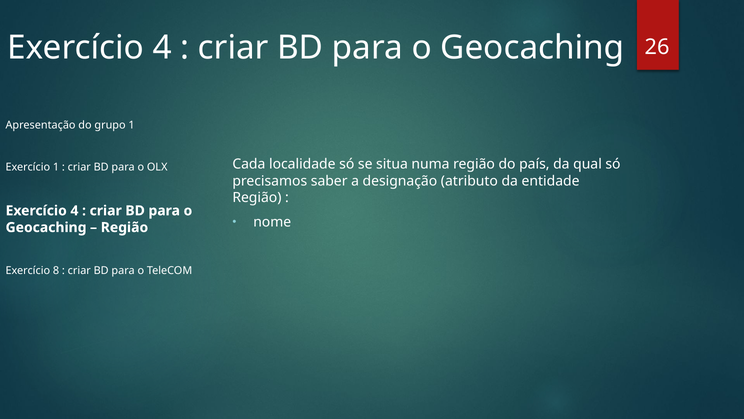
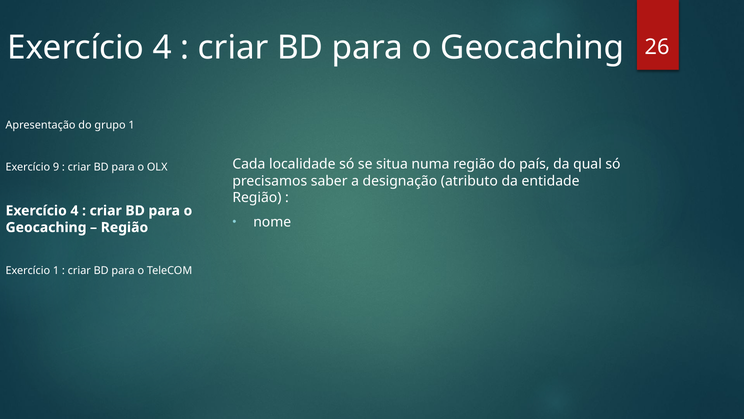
Exercício 1: 1 -> 9 (56, 167)
Exercício 8: 8 -> 1 (56, 270)
